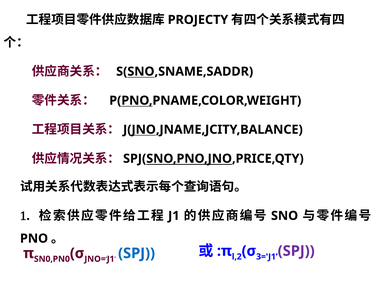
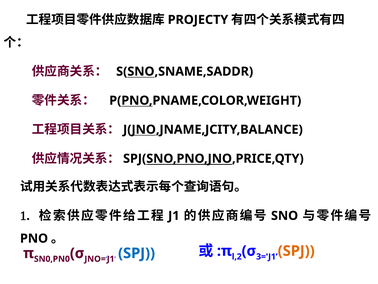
SPJ colour: purple -> orange (296, 251)
